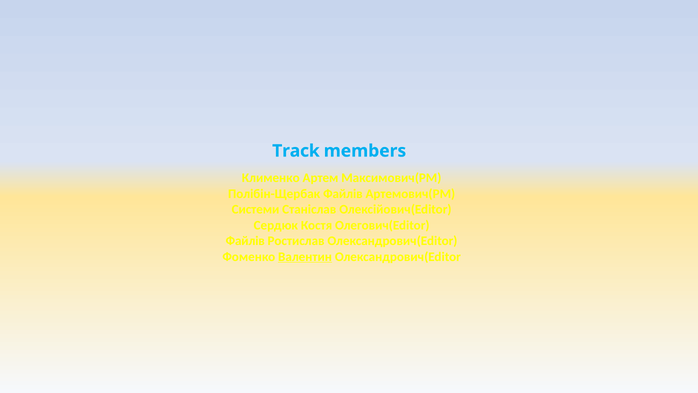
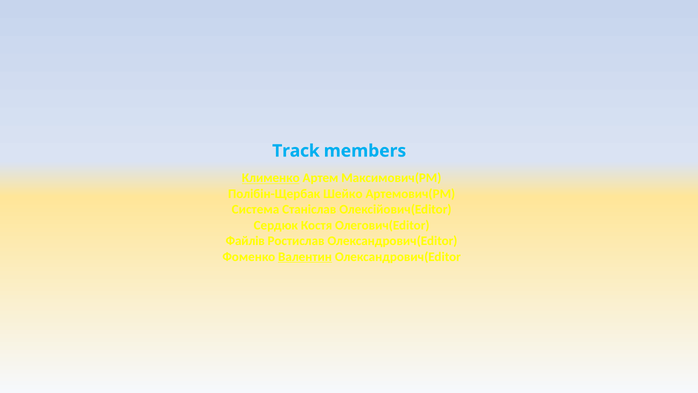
Клименко underline: none -> present (271, 178)
Полібін-Щербак Файлів: Файлів -> Шейко (343, 194)
Системи: Системи -> Система (255, 209)
